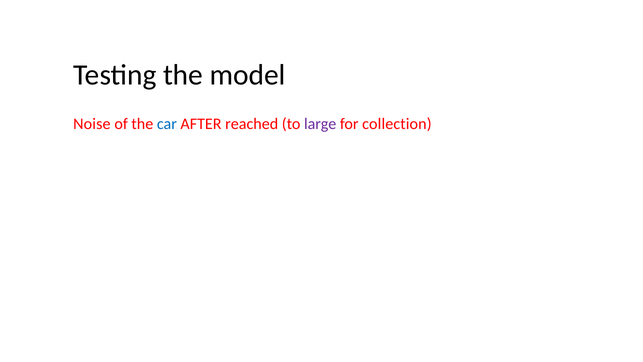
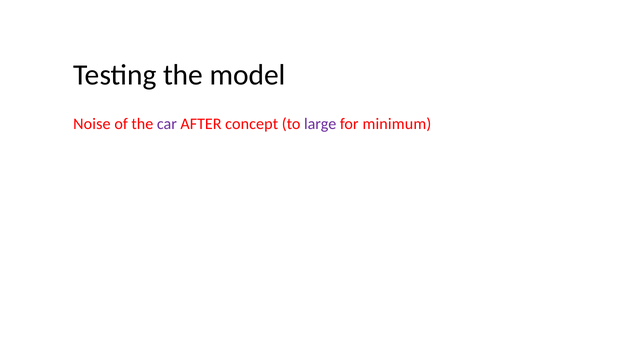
car colour: blue -> purple (167, 124)
reached: reached -> concept (252, 124)
collection: collection -> minimum (397, 124)
